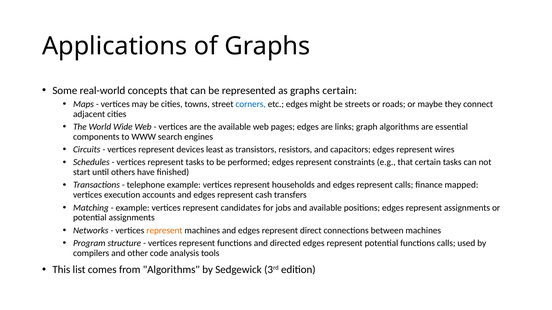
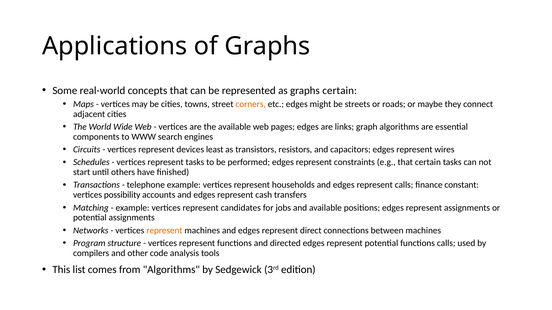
corners colour: blue -> orange (251, 104)
mapped: mapped -> constant (462, 185)
execution: execution -> possibility (122, 195)
